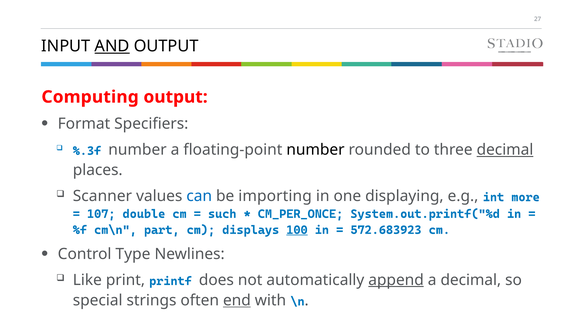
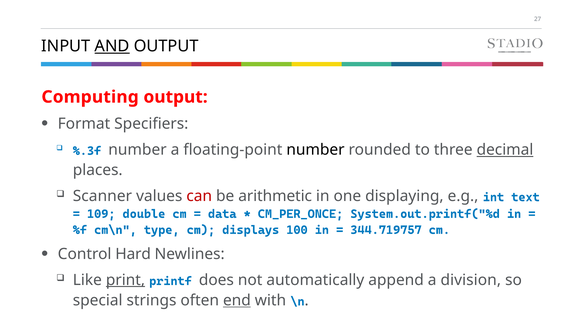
can colour: blue -> red (199, 196)
importing: importing -> arithmetic (275, 196)
more: more -> text (526, 197)
107: 107 -> 109 (101, 214)
such: such -> data (222, 214)
part: part -> type (162, 230)
100 underline: present -> none (297, 230)
572.683923: 572.683923 -> 344.719757 (386, 230)
Type: Type -> Hard (133, 254)
print underline: none -> present (125, 280)
append underline: present -> none (396, 280)
a decimal: decimal -> division (471, 280)
